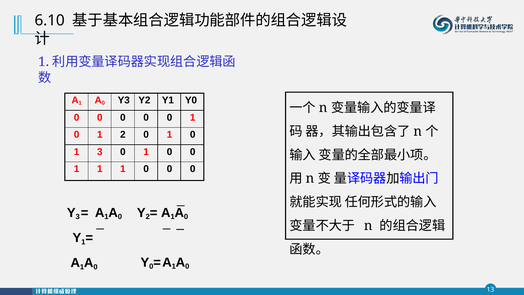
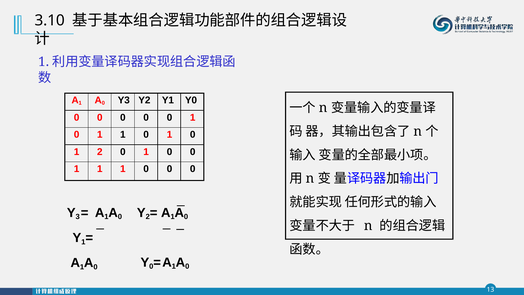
6.10: 6.10 -> 3.10 (50, 20)
2: 2 -> 1 (123, 135)
1 3: 3 -> 2 (100, 152)
